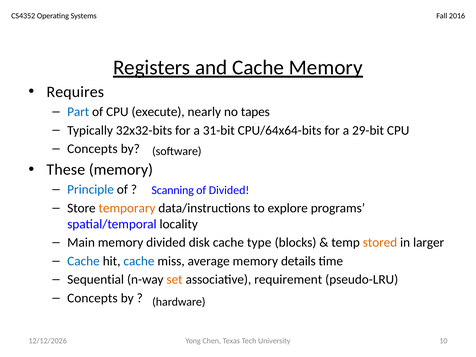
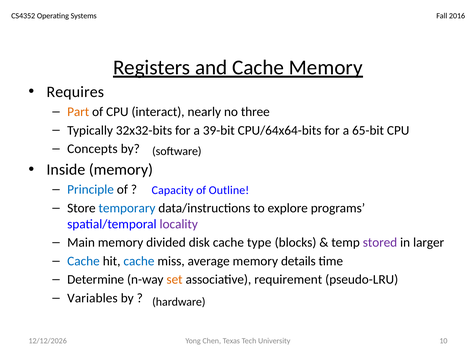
Part colour: blue -> orange (78, 112)
execute: execute -> interact (158, 112)
tapes: tapes -> three (255, 112)
31-bit: 31-bit -> 39-bit (219, 130)
29-bit: 29-bit -> 65-bit (368, 130)
These: These -> Inside (66, 170)
Scanning: Scanning -> Capacity (173, 190)
of Divided: Divided -> Outline (229, 190)
temporary colour: orange -> blue (127, 208)
locality colour: black -> purple (179, 224)
stored colour: orange -> purple (380, 243)
Sequential: Sequential -> Determine (96, 280)
Concepts: Concepts -> Variables (92, 298)
